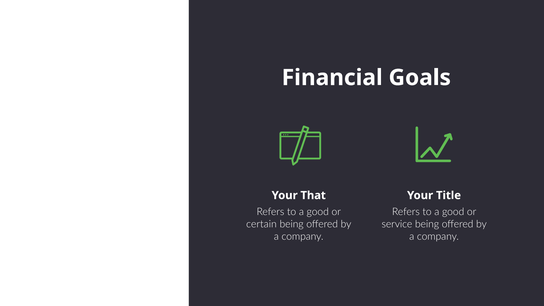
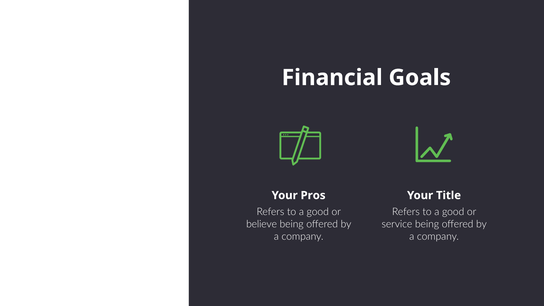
That: That -> Pros (313, 195)
certain: certain -> believe (262, 224)
